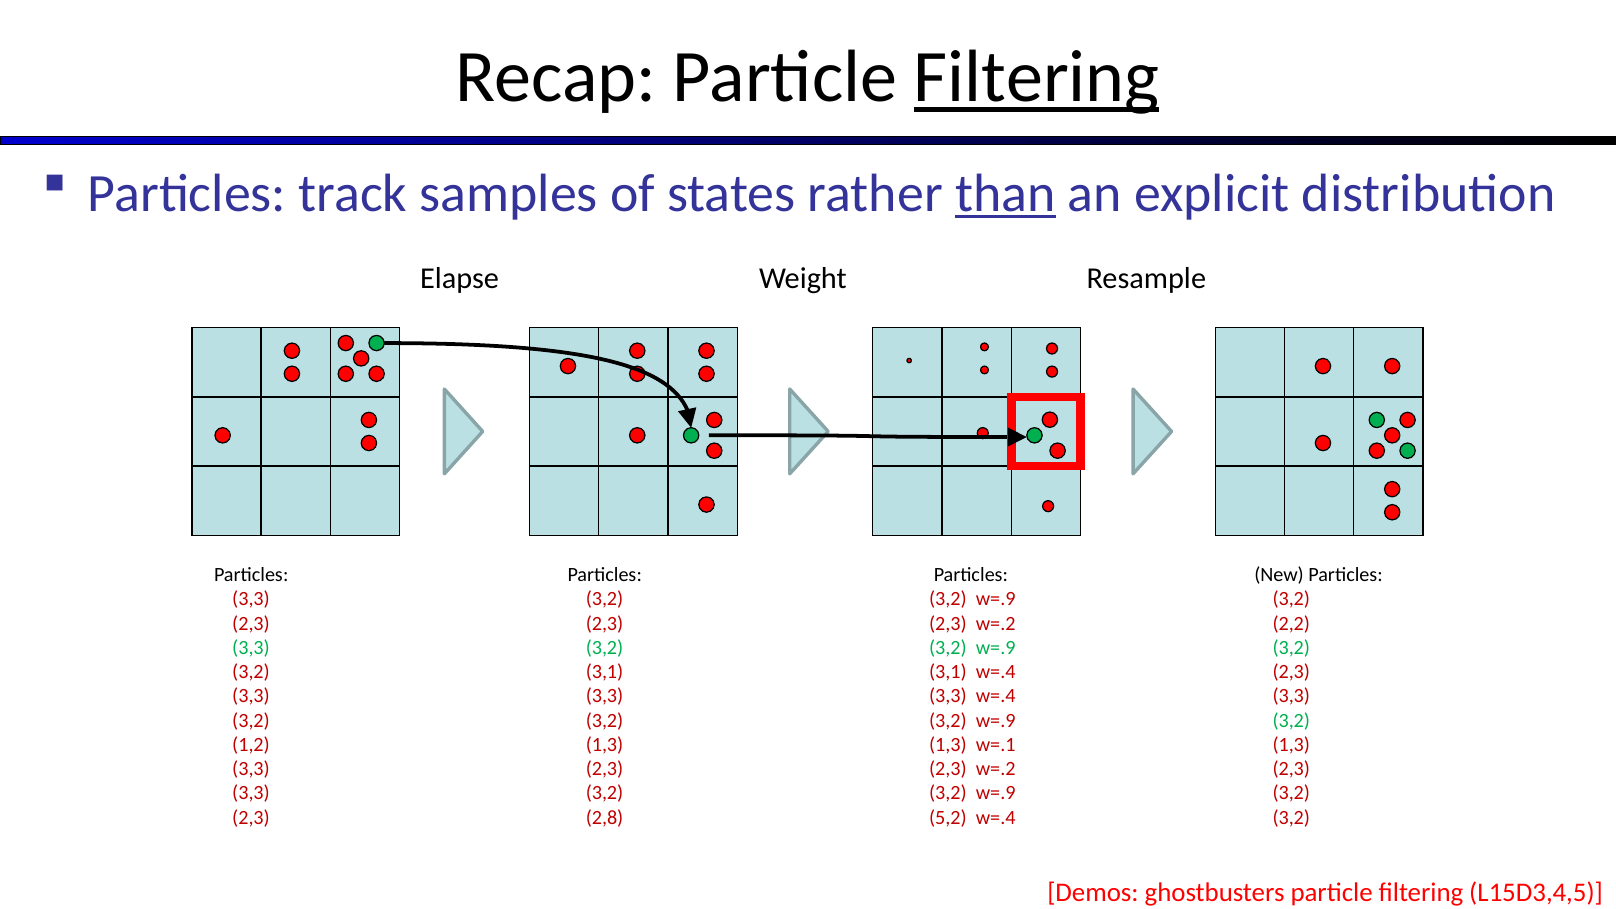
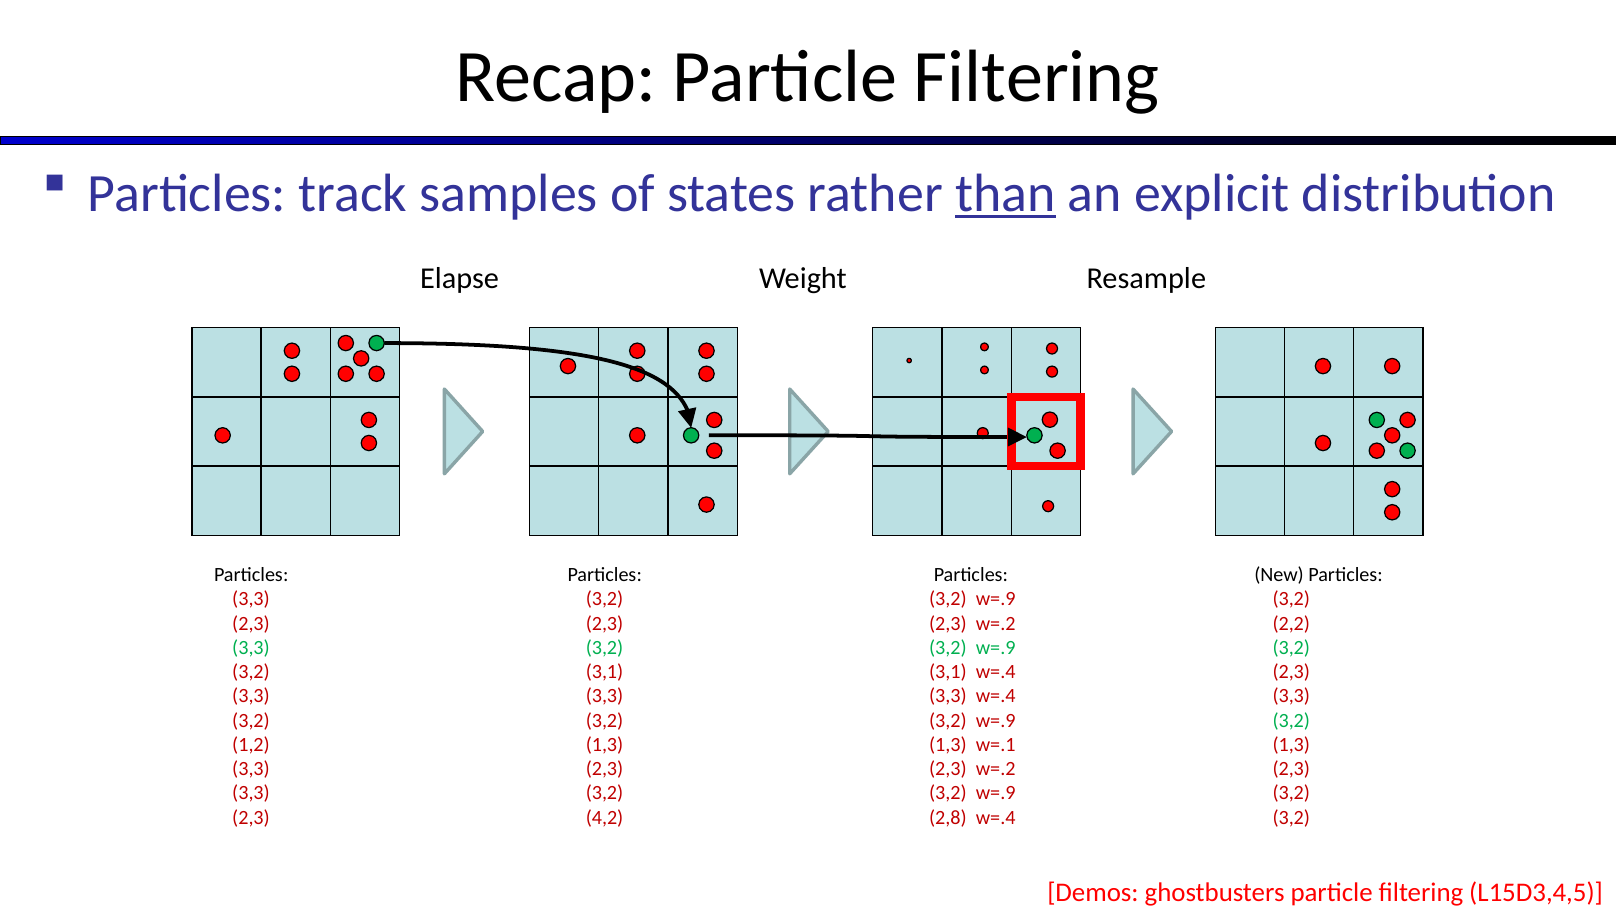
Filtering underline: present -> none (1037, 78)
2,8: 2,8 -> 4,2 (605, 817)
5,2: 5,2 -> 2,8 (948, 817)
